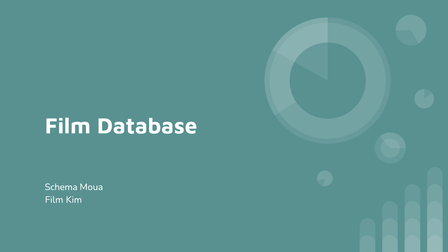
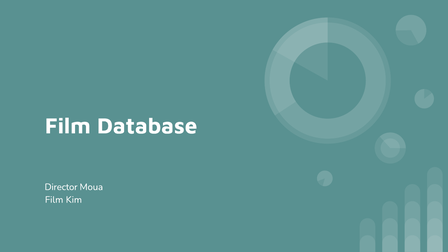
Schema: Schema -> Director (61, 187)
